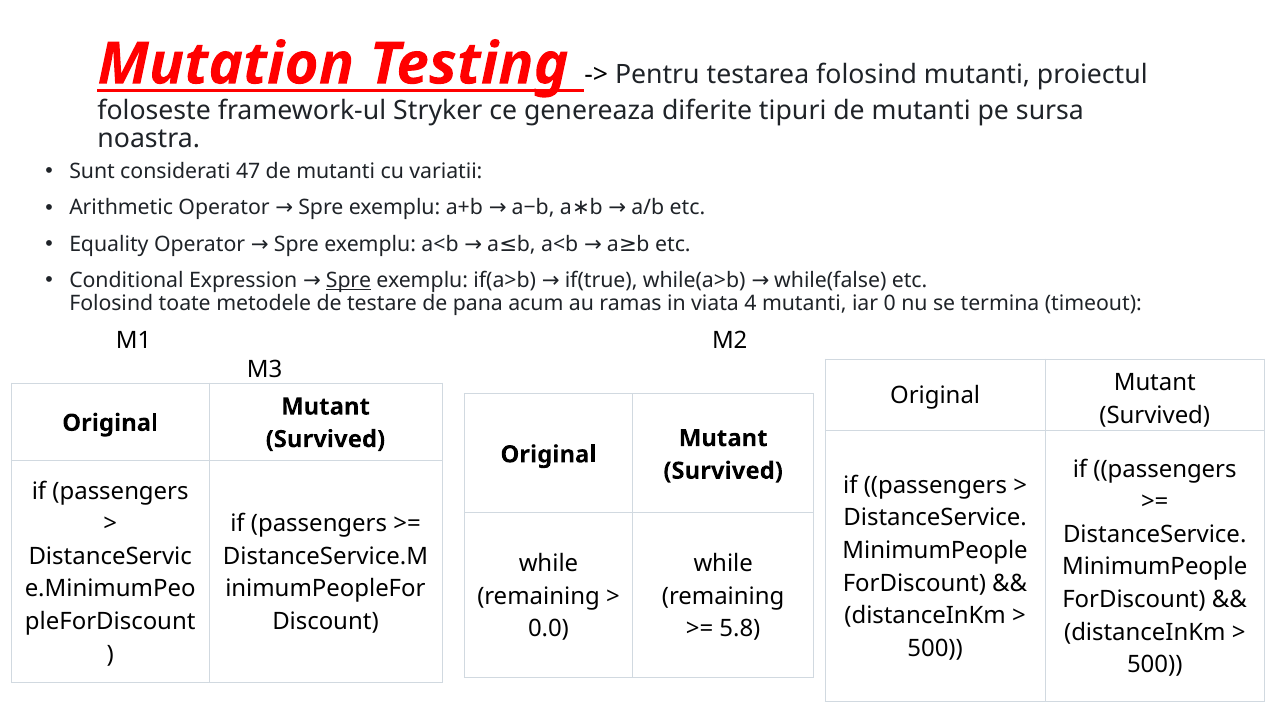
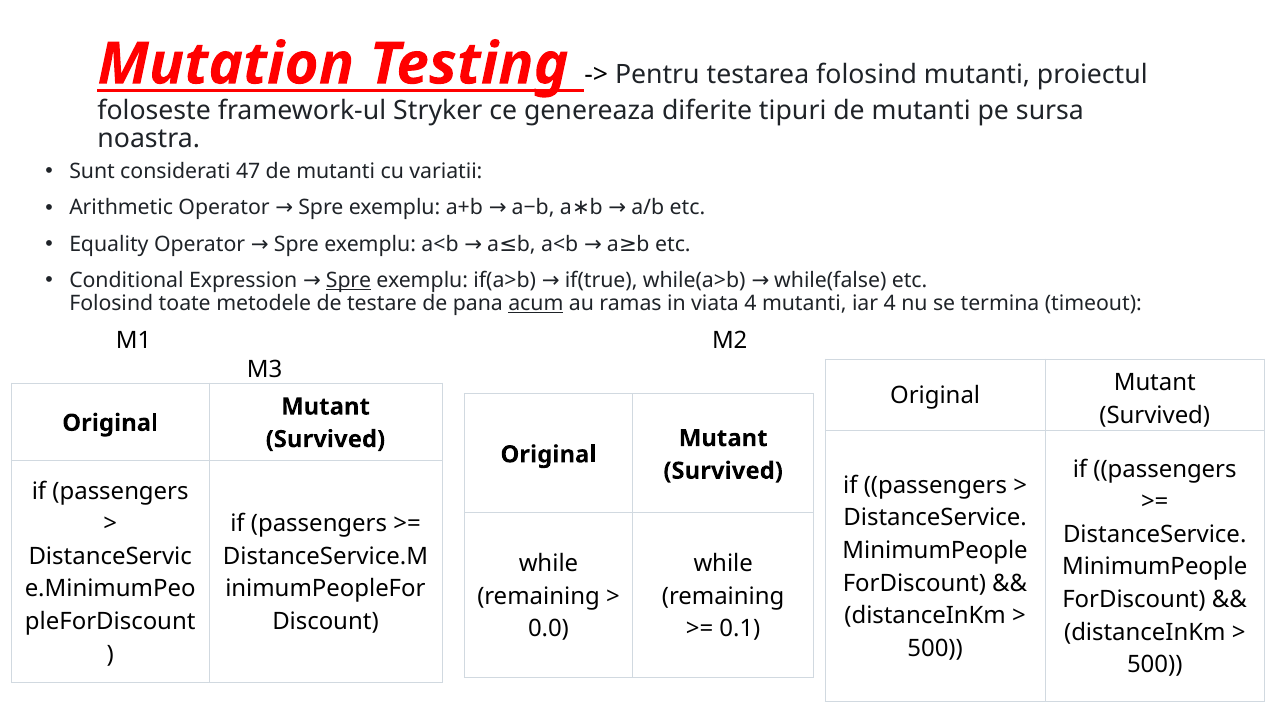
acum underline: none -> present (536, 303)
iar 0: 0 -> 4 (890, 303)
5.8: 5.8 -> 0.1 (740, 629)
